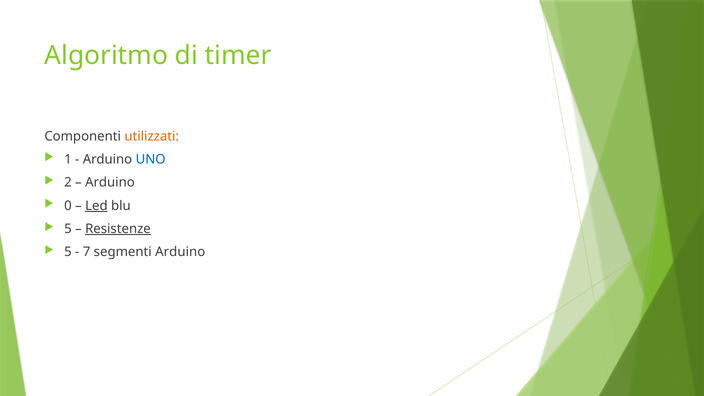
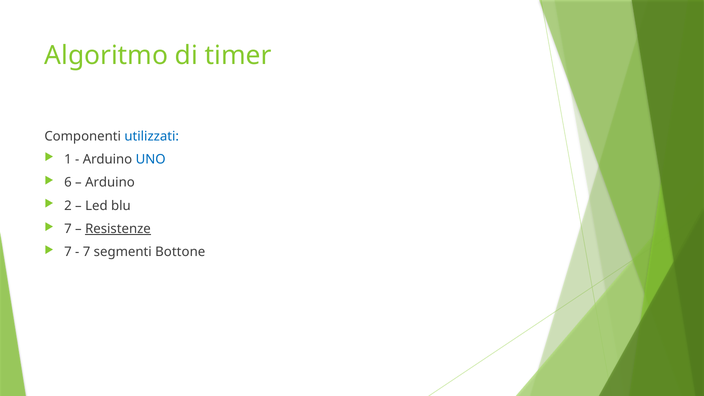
utilizzati colour: orange -> blue (152, 136)
2: 2 -> 6 (68, 183)
0: 0 -> 2 (68, 206)
Led underline: present -> none (96, 206)
5: 5 -> 7 (68, 229)
5: 5 -> 7 (68, 252)
segmenti Arduino: Arduino -> Bottone (180, 252)
